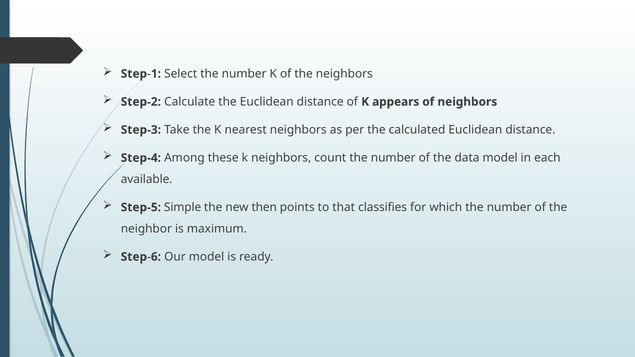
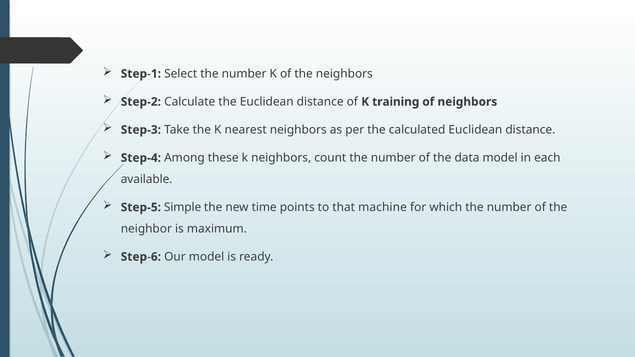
appears: appears -> training (396, 102)
then: then -> time (264, 207)
classifies: classifies -> machine (382, 207)
